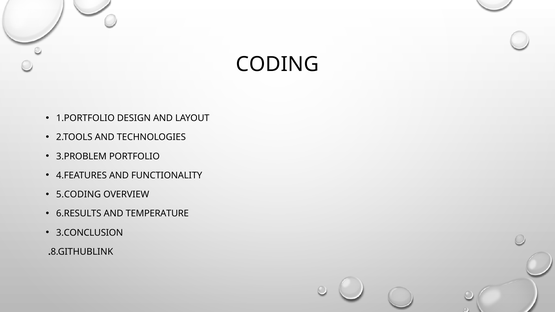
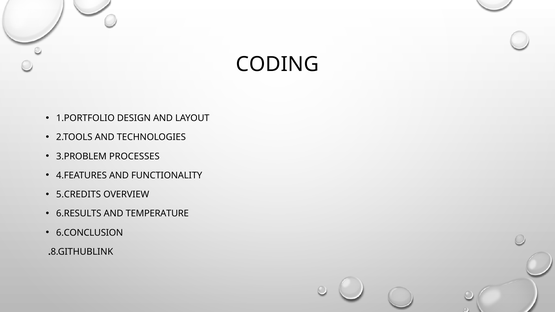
PORTFOLIO: PORTFOLIO -> PROCESSES (134, 156)
5.CODING: 5.CODING -> 5.CREDITS (79, 195)
3.CONCLUSION: 3.CONCLUSION -> 6.CONCLUSION (90, 233)
